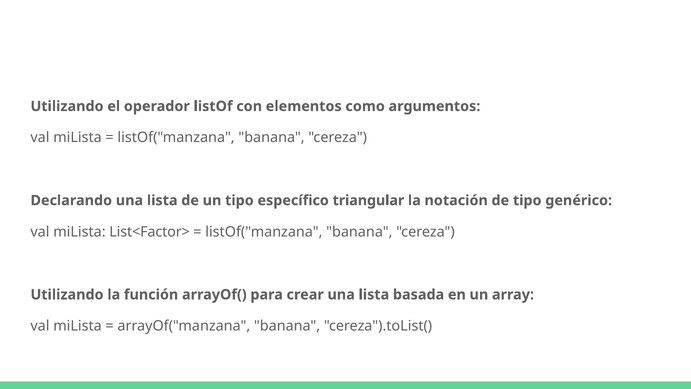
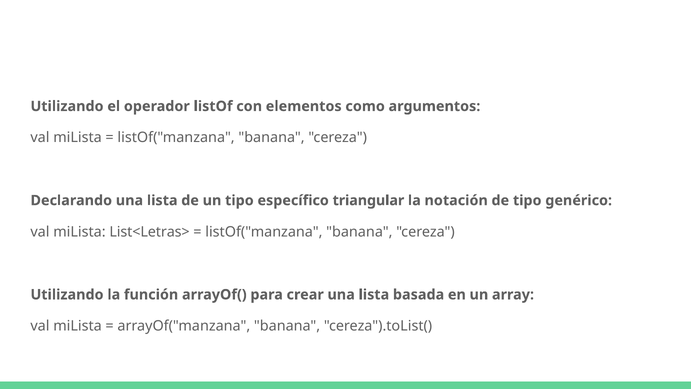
List<Factor>: List<Factor> -> List<Letras> (150, 232)
